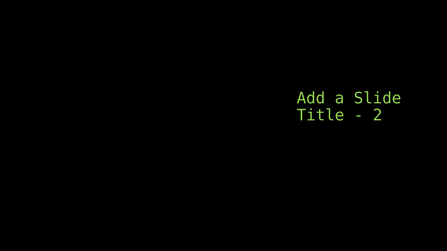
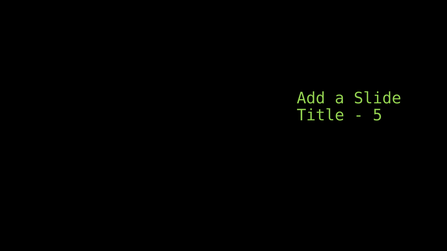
2: 2 -> 5 (378, 115)
